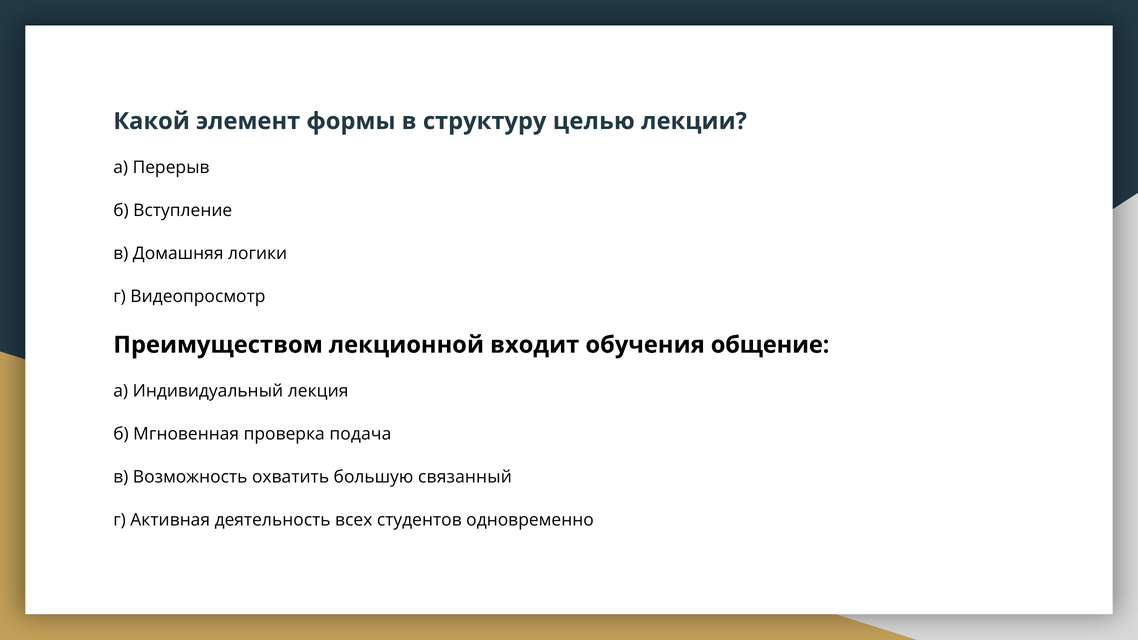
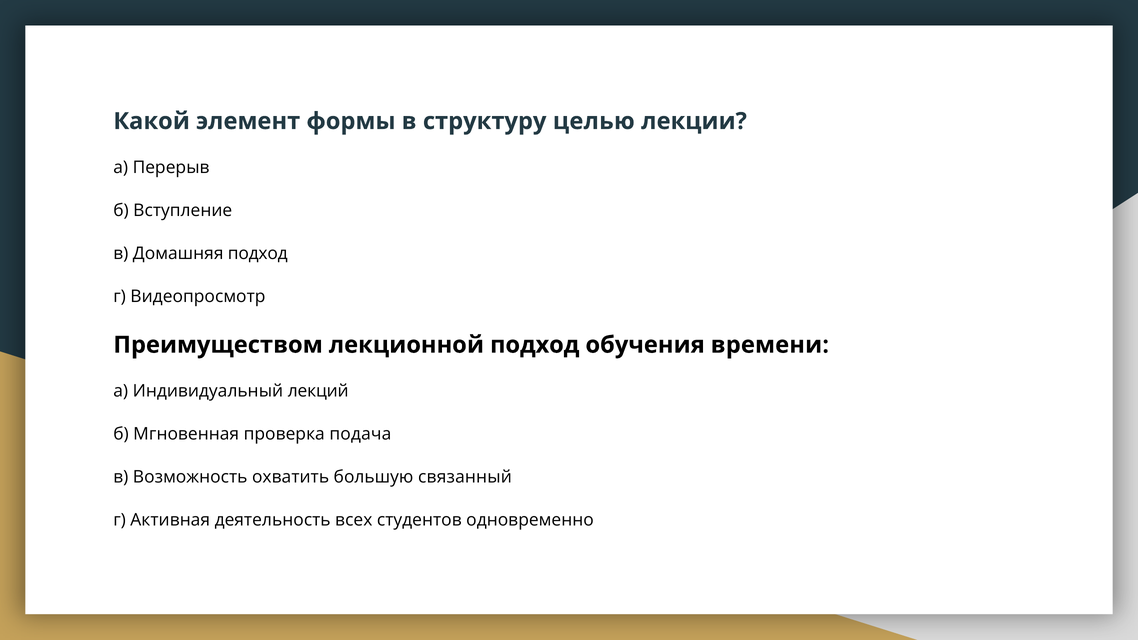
Домашняя логики: логики -> подход (258, 254)
лекционной входит: входит -> подход (535, 345)
общение: общение -> времени (770, 345)
лекция: лекция -> лекций (318, 391)
